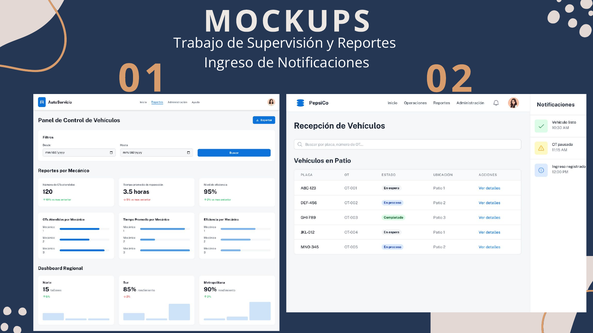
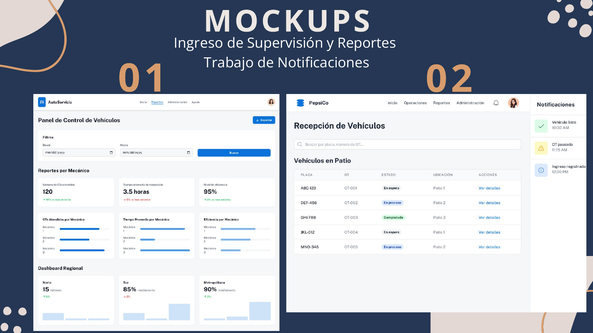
Trabajo: Trabajo -> Ingreso (198, 43)
Ingreso: Ingreso -> Trabajo (229, 63)
